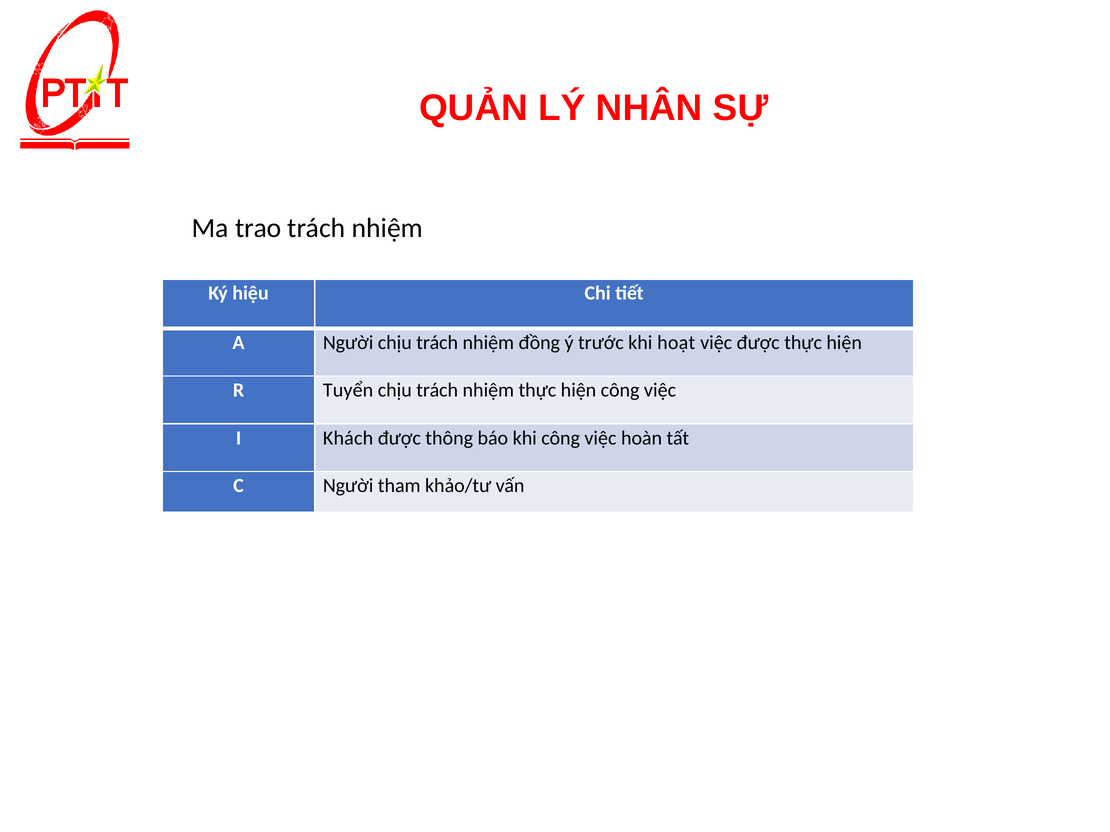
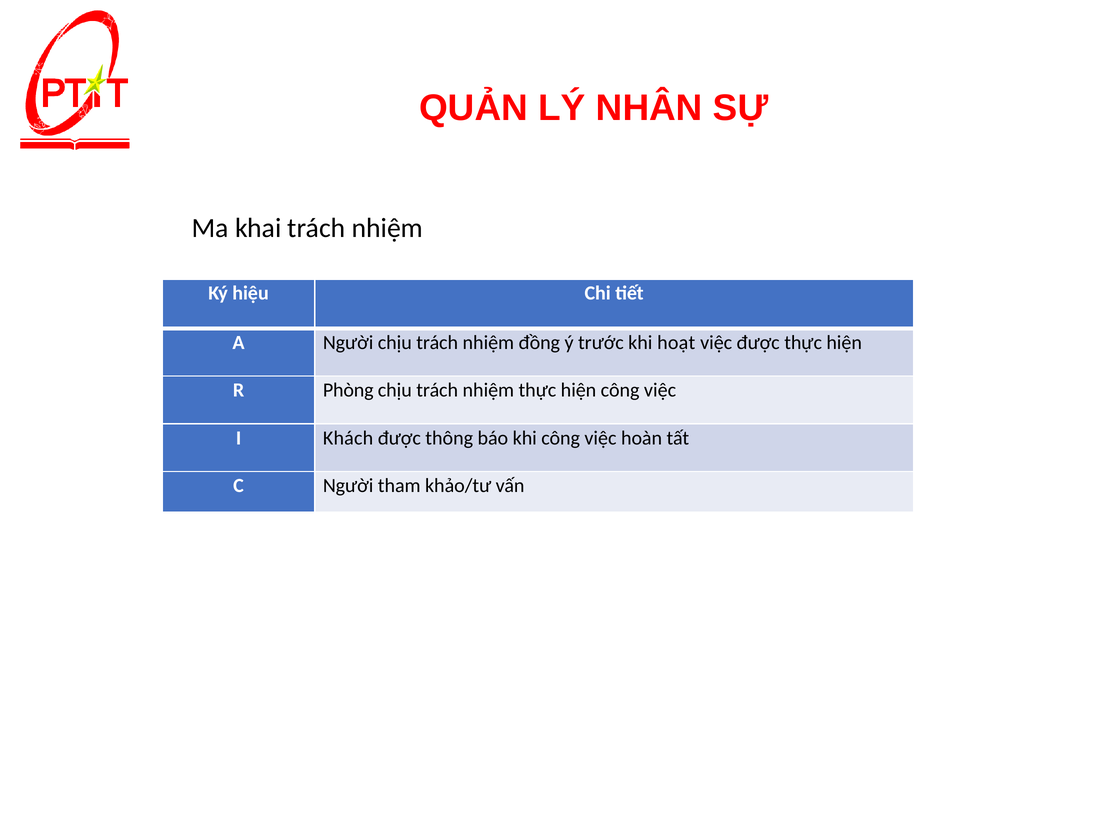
trao: trao -> khai (258, 228)
Tuyển: Tuyển -> Phòng (348, 390)
